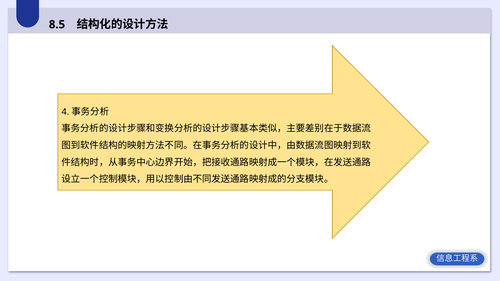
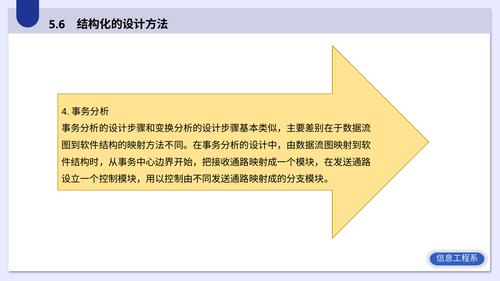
8.5: 8.5 -> 5.6 (57, 25)
